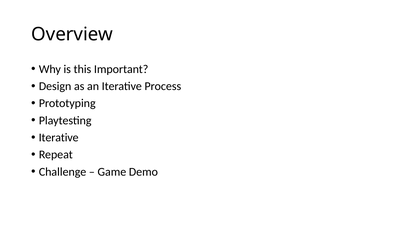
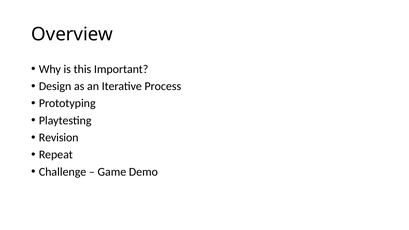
Iterative: Iterative -> Revision (59, 138)
